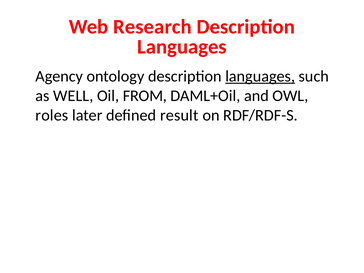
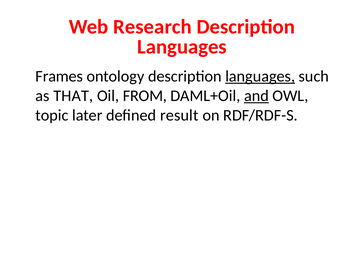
Agency: Agency -> Frames (59, 76)
WELL: WELL -> THAT (73, 96)
and underline: none -> present (256, 96)
roles: roles -> topic (52, 115)
